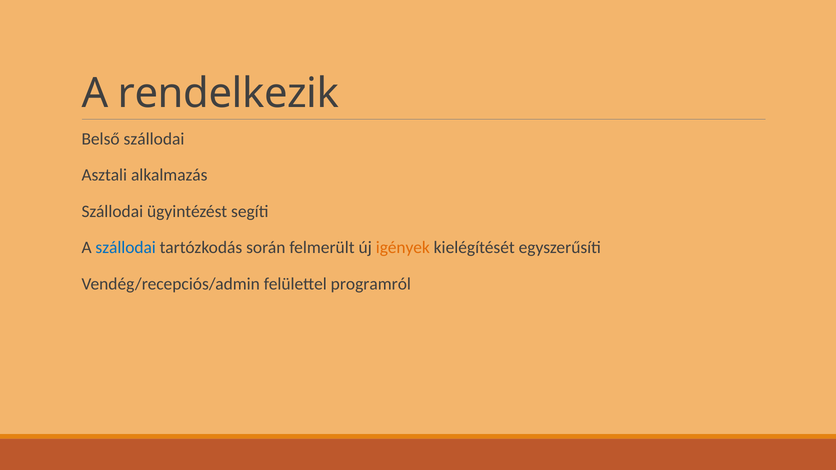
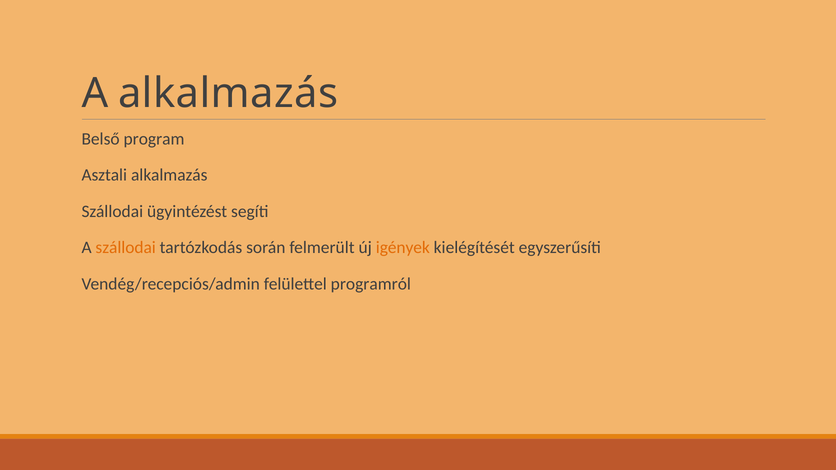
A rendelkezik: rendelkezik -> alkalmazás (228, 94)
Belső szállodai: szállodai -> program (154, 139)
szállodai colour: blue -> orange (126, 248)
